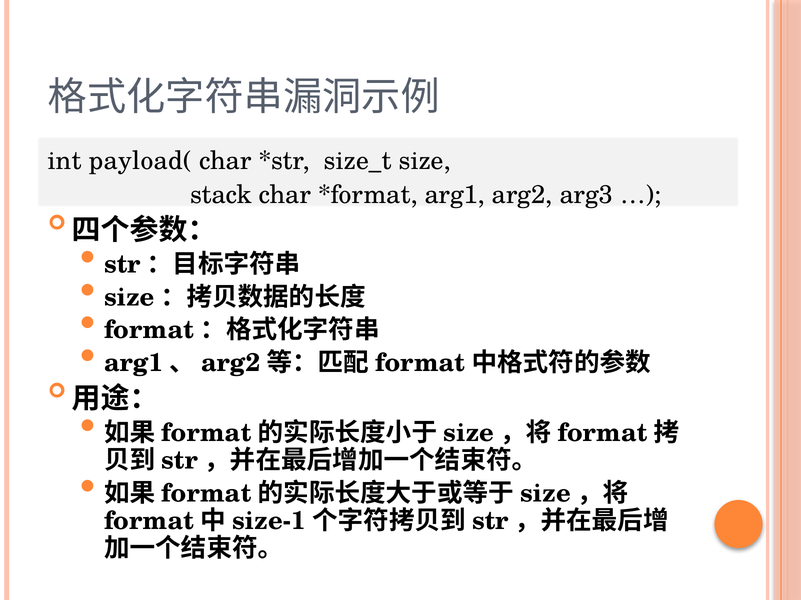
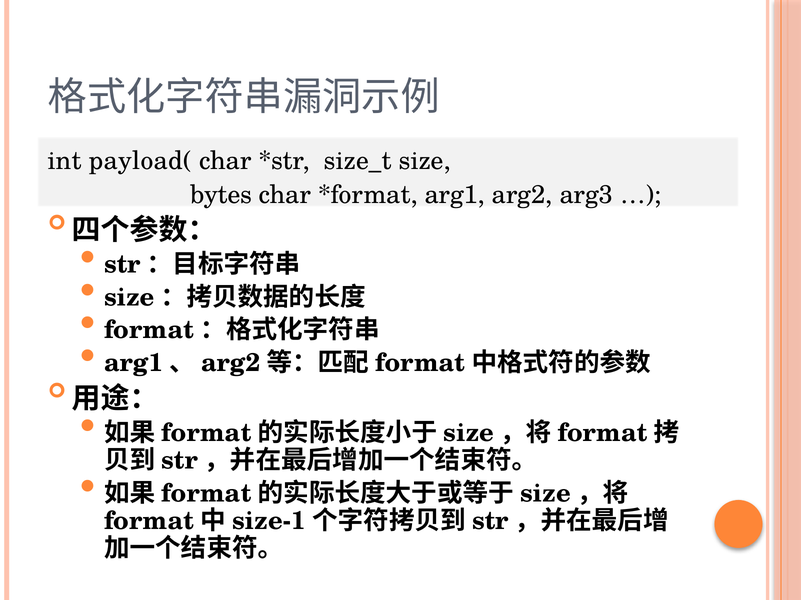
stack: stack -> bytes (221, 195)
